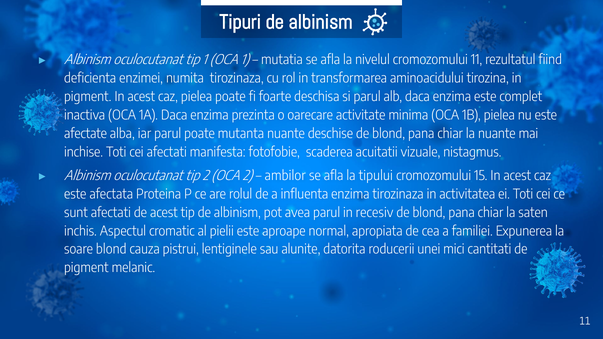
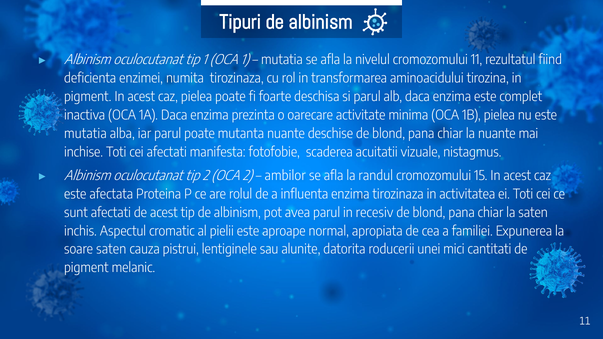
afectate: afectate -> mutatia (85, 134)
tipului: tipului -> randul (376, 176)
soare blond: blond -> saten (111, 250)
